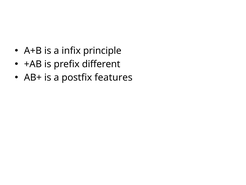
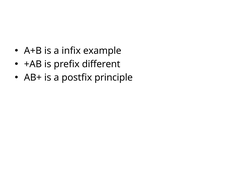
principle: principle -> example (102, 51)
features: features -> principle (114, 77)
